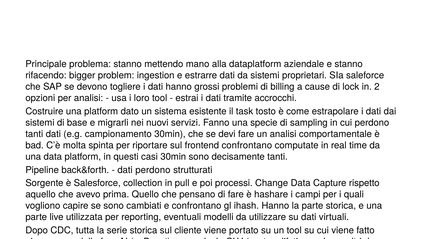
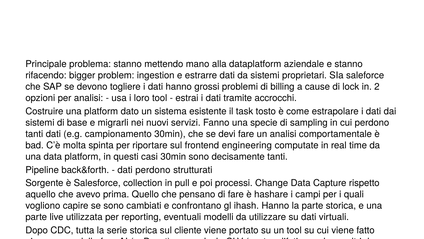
frontend confrontano: confrontano -> engineering (247, 145)
